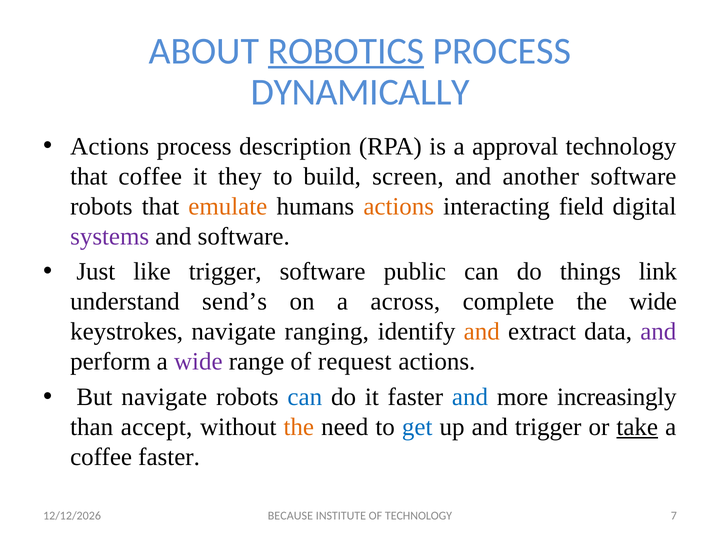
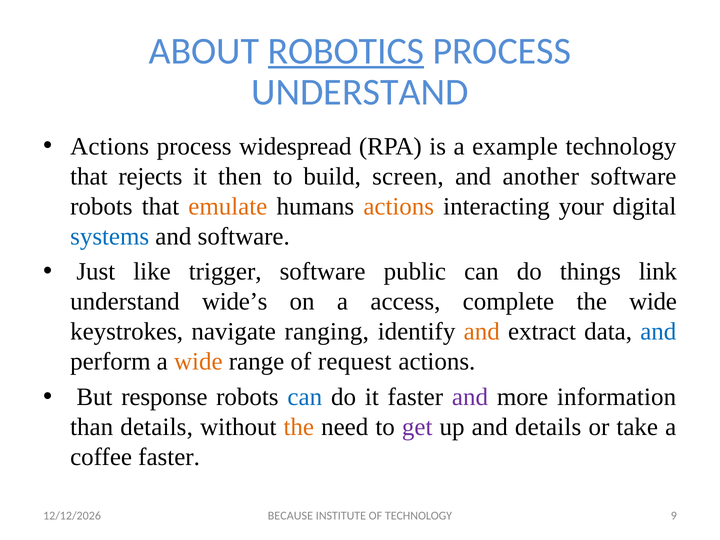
DYNAMICALLY: DYNAMICALLY -> UNDERSTAND (360, 92)
description: description -> widespread (295, 146)
approval: approval -> example (515, 146)
that coffee: coffee -> rejects (150, 176)
they: they -> then (240, 176)
field: field -> your (581, 206)
systems colour: purple -> blue (110, 236)
send’s: send’s -> wide’s (235, 302)
across: across -> access (405, 302)
and colour: purple -> blue (658, 332)
wide colour: purple -> orange (198, 362)
But navigate: navigate -> response (164, 397)
and colour: blue -> purple (470, 397)
increasingly: increasingly -> information (617, 397)
than accept: accept -> details (157, 427)
get colour: blue -> purple (417, 427)
and trigger: trigger -> details (548, 427)
take underline: present -> none (637, 427)
7: 7 -> 9 (674, 516)
